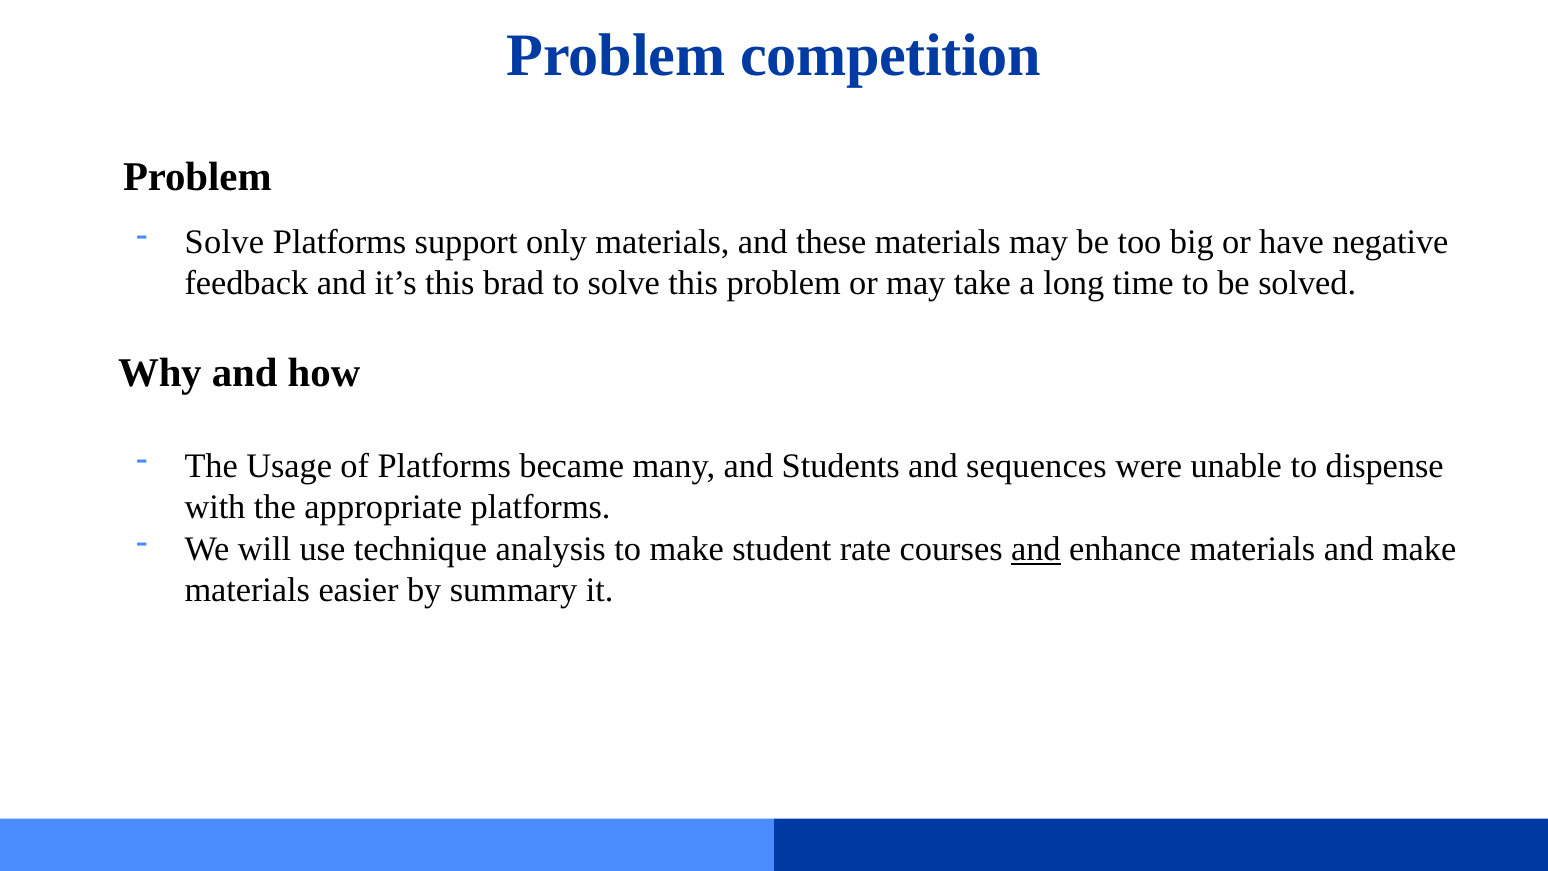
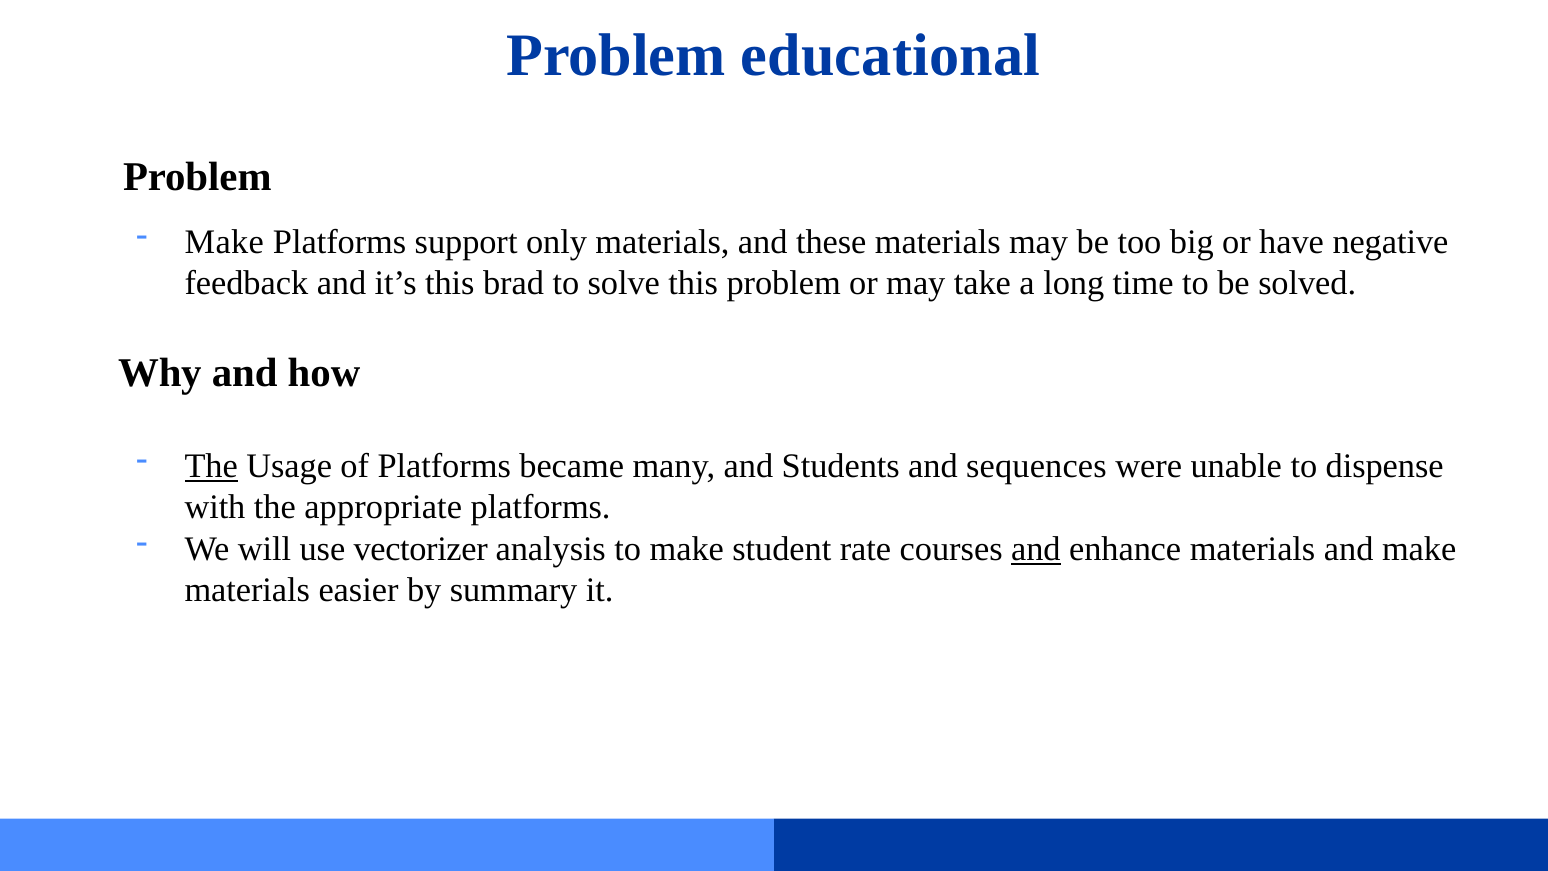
competition: competition -> educational (890, 56)
Solve: Solve -> Make (224, 242)
The underline: none -> present (211, 466)
technique: technique -> vectorizer (421, 549)
